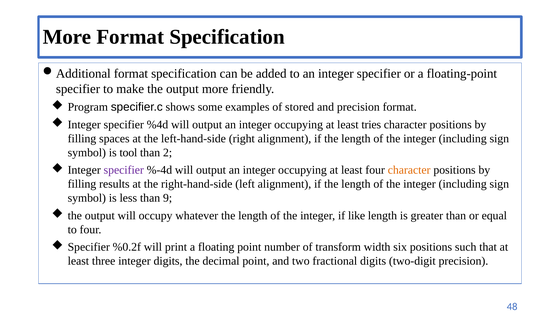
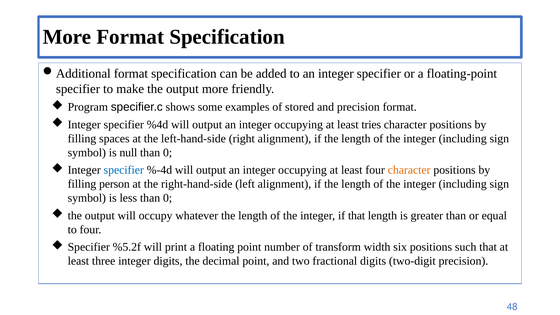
tool: tool -> null (128, 153)
2: 2 -> 0 (168, 153)
specifier colour: purple -> blue (124, 170)
results: results -> person (114, 184)
less than 9: 9 -> 0 (168, 198)
if like: like -> that (357, 216)
%0.2f: %0.2f -> %5.2f (127, 247)
